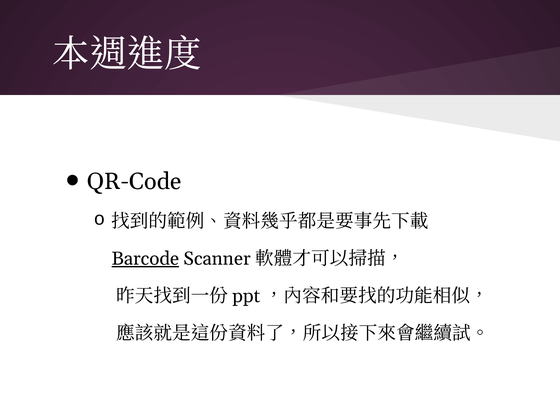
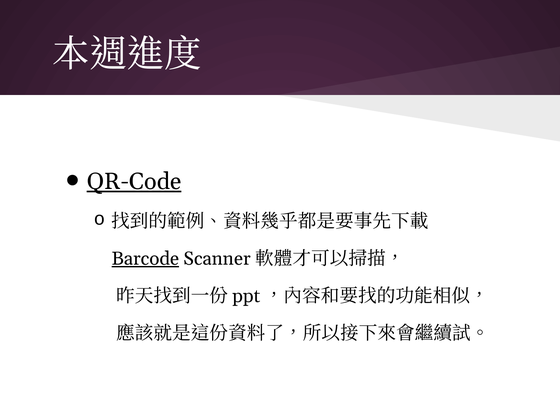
QR-Code underline: none -> present (134, 181)
